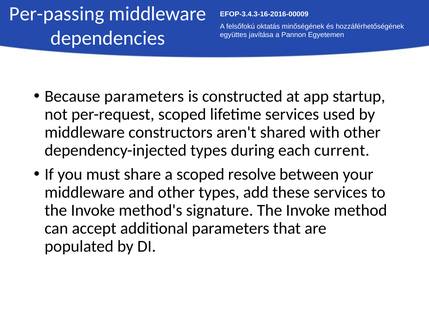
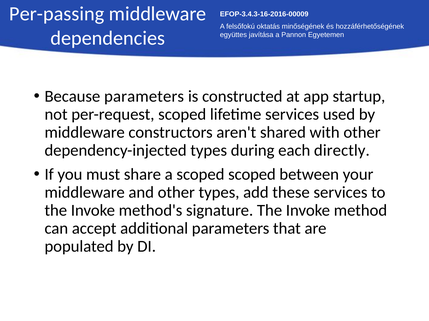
current: current -> directly (342, 151)
scoped resolve: resolve -> scoped (252, 175)
